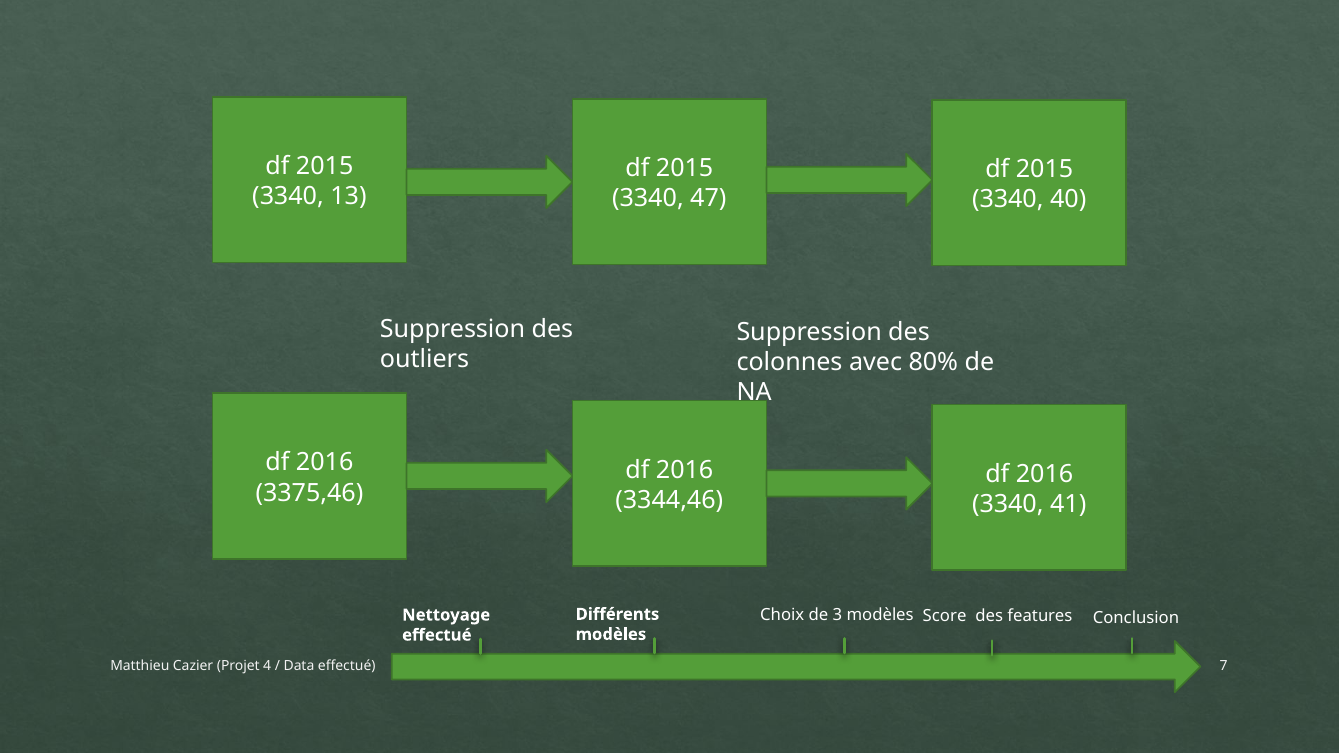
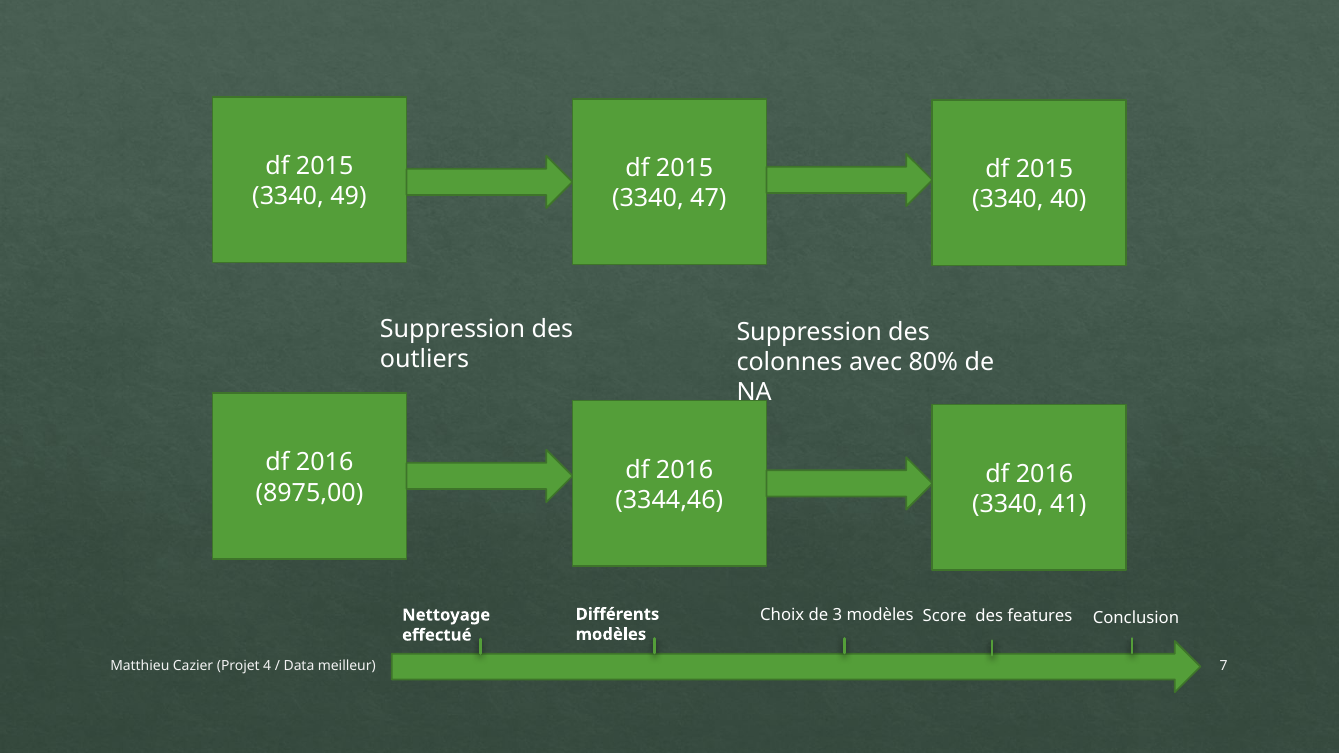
13: 13 -> 49 (348, 197)
3375,46: 3375,46 -> 8975,00 (309, 493)
Data effectué: effectué -> meilleur (347, 666)
